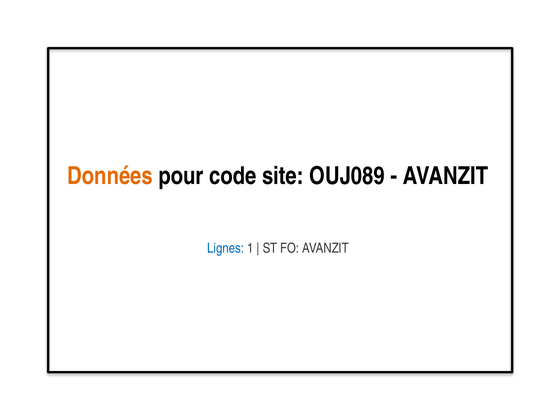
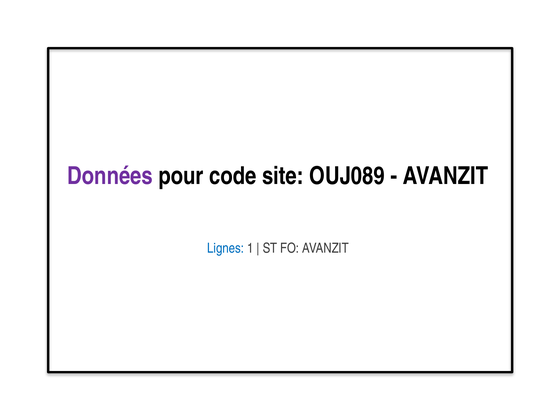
Données colour: orange -> purple (110, 176)
